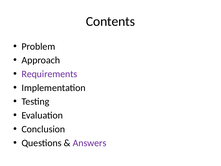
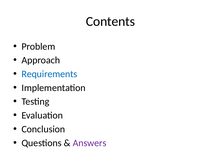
Requirements colour: purple -> blue (49, 74)
